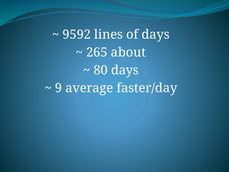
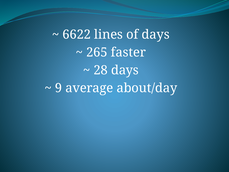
9592: 9592 -> 6622 (77, 34)
about: about -> faster (128, 52)
80: 80 -> 28 (101, 70)
faster/day: faster/day -> about/day (147, 88)
